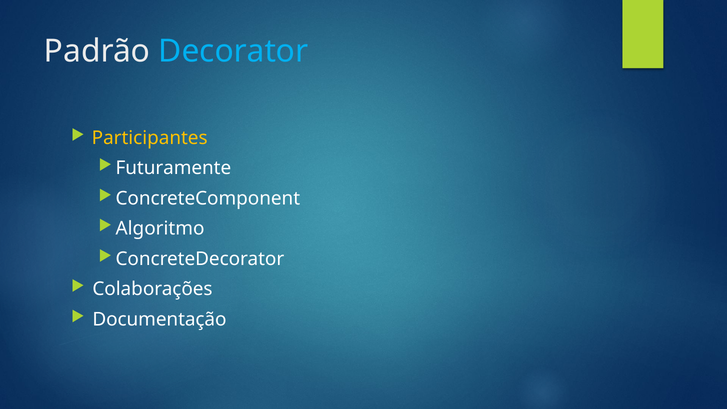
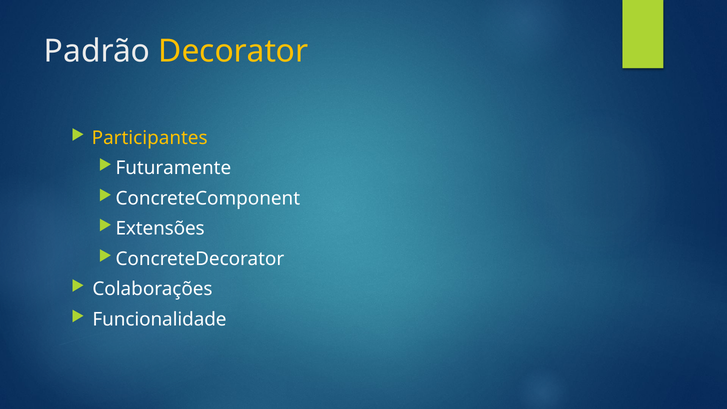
Decorator colour: light blue -> yellow (233, 51)
Algoritmo: Algoritmo -> Extensões (160, 229)
Documentação: Documentação -> Funcionalidade (159, 319)
